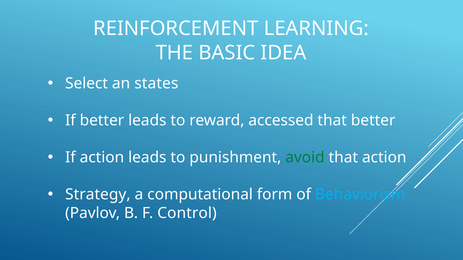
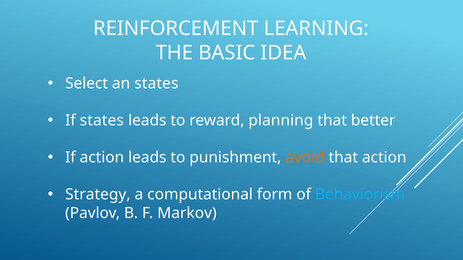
If better: better -> states (102, 121)
accessed: accessed -> planning (281, 121)
avoid colour: green -> orange (305, 158)
Control: Control -> Markov (187, 213)
